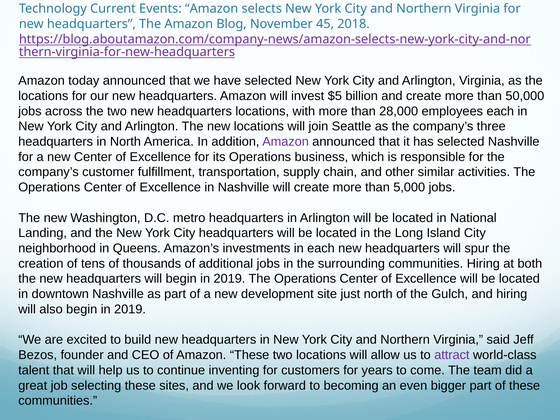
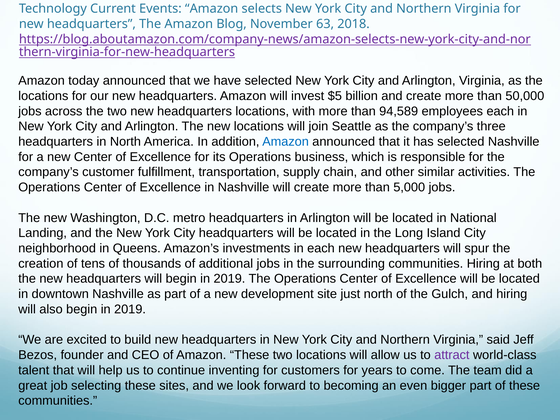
45: 45 -> 63 (325, 24)
28,000: 28,000 -> 94,589 (399, 111)
Amazon colour: purple -> blue (286, 142)
